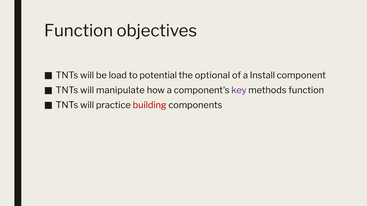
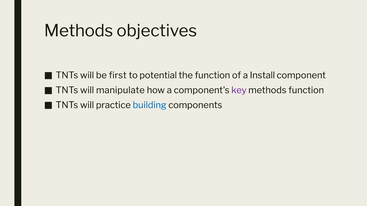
Function: Function -> Methods (79, 31)
load: load -> first (118, 75)
the optional: optional -> function (212, 75)
building colour: red -> blue (150, 105)
